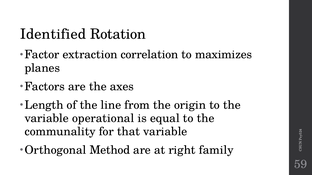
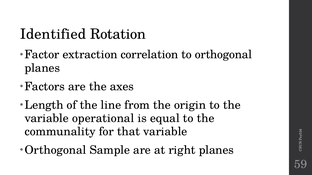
to maximizes: maximizes -> orthogonal (223, 55)
Method: Method -> Sample (110, 150)
right family: family -> planes (216, 150)
